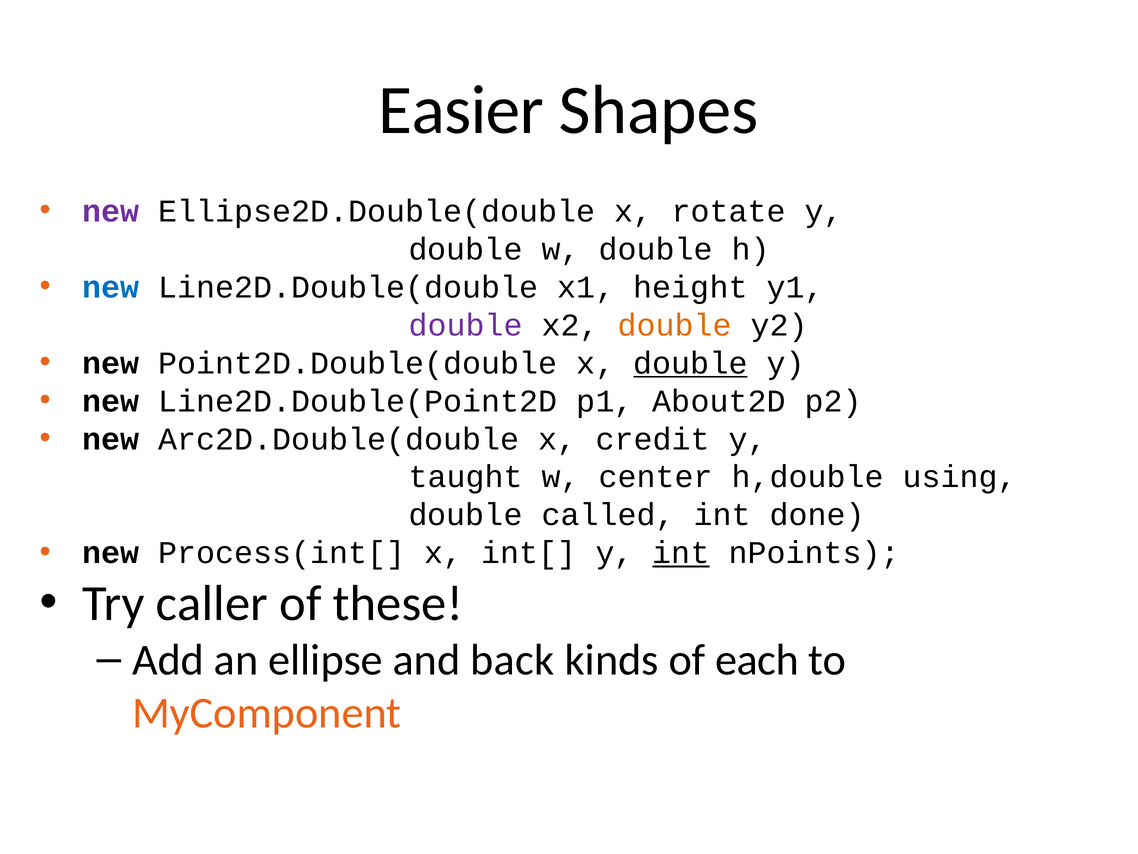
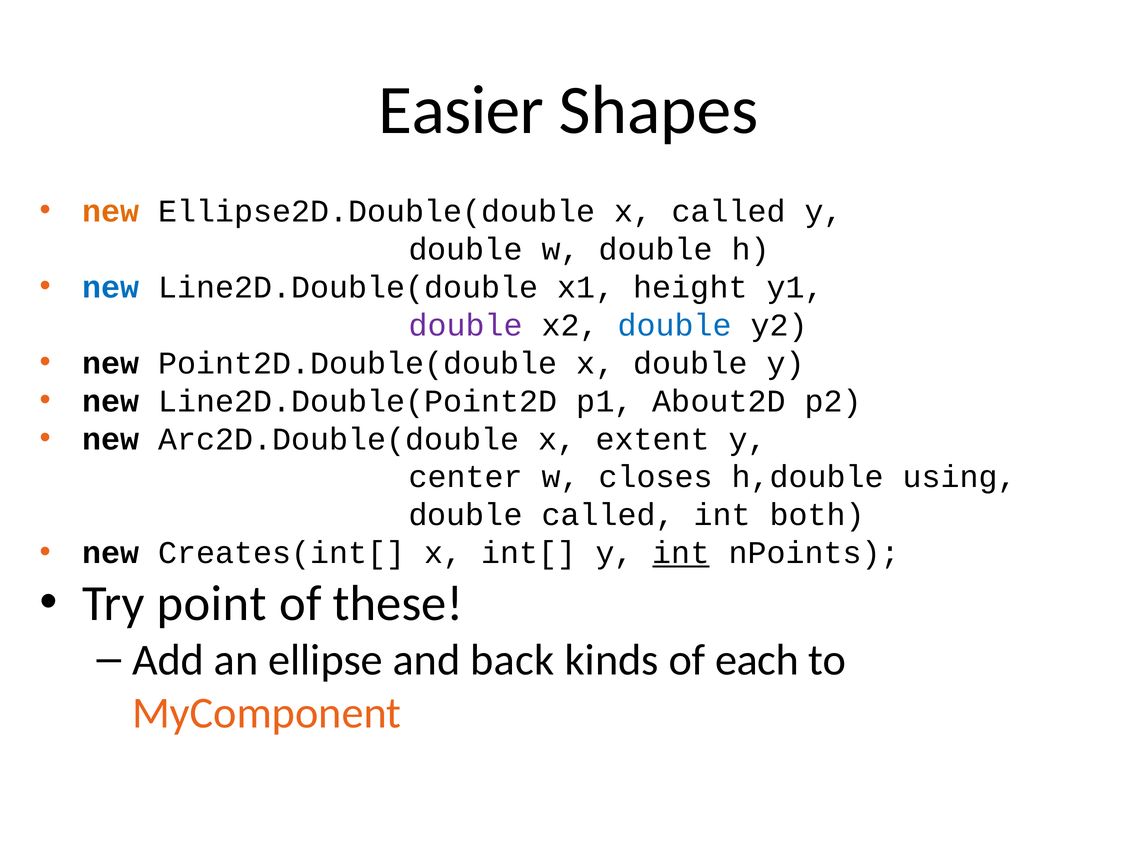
new colour: purple -> orange (111, 211)
x rotate: rotate -> called (729, 211)
double colour: orange -> blue (675, 325)
double underline: present -> none (690, 363)
credit: credit -> extent (653, 439)
taught: taught -> center (466, 477)
center: center -> closes (656, 477)
done: done -> both (817, 515)
Process(int[: Process(int[ -> Creates(int[ (282, 553)
caller: caller -> point (212, 603)
